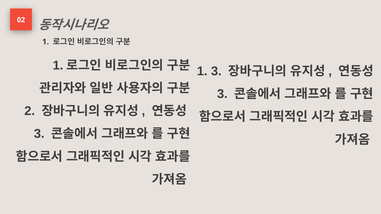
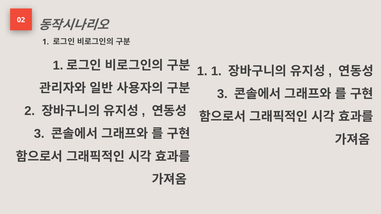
1 3: 3 -> 1 (216, 71)
